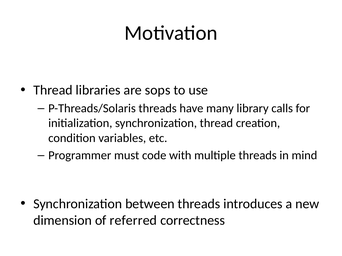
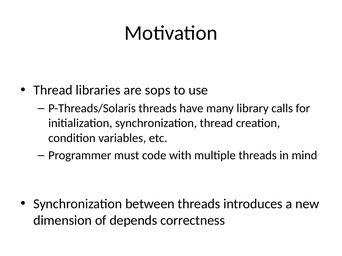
referred: referred -> depends (133, 221)
